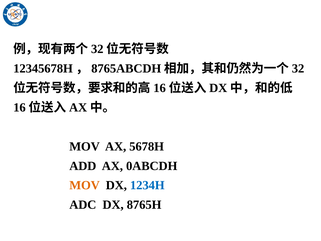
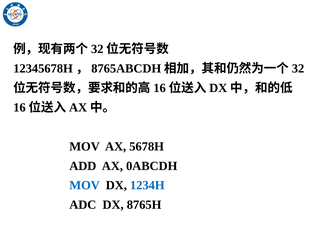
MOV colour: orange -> blue (85, 185)
